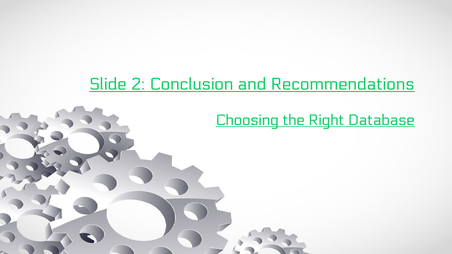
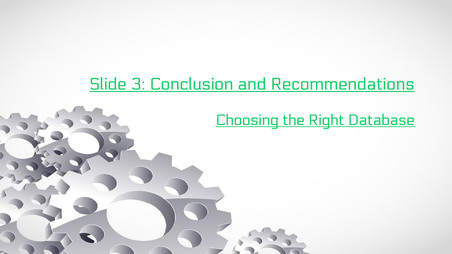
2: 2 -> 3 (138, 84)
